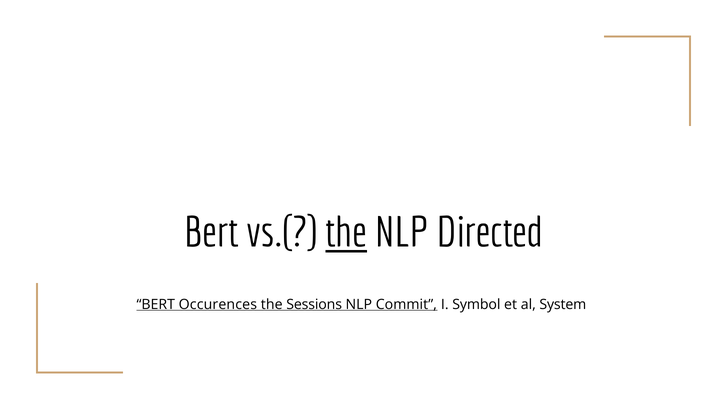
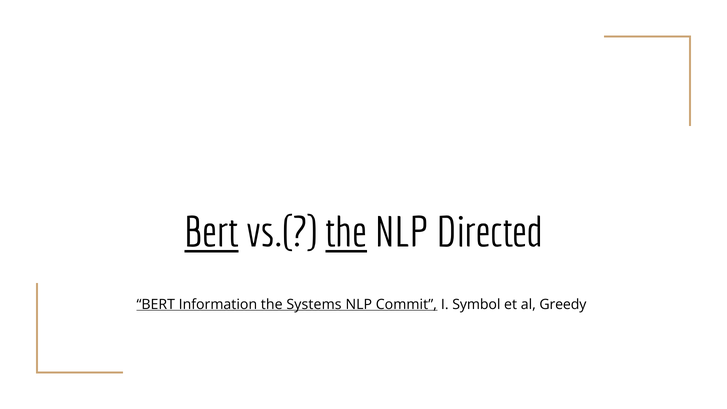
Bert underline: none -> present (212, 233)
Occurences: Occurences -> Information (218, 304)
Sessions: Sessions -> Systems (314, 304)
System: System -> Greedy (563, 304)
